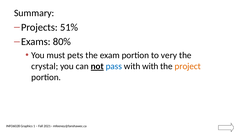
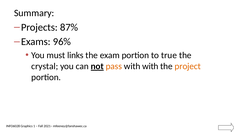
51%: 51% -> 87% (69, 27)
80%: 80% -> 96% (62, 42)
pets: pets -> links (75, 55)
very: very -> true (169, 55)
pass colour: blue -> orange (114, 66)
